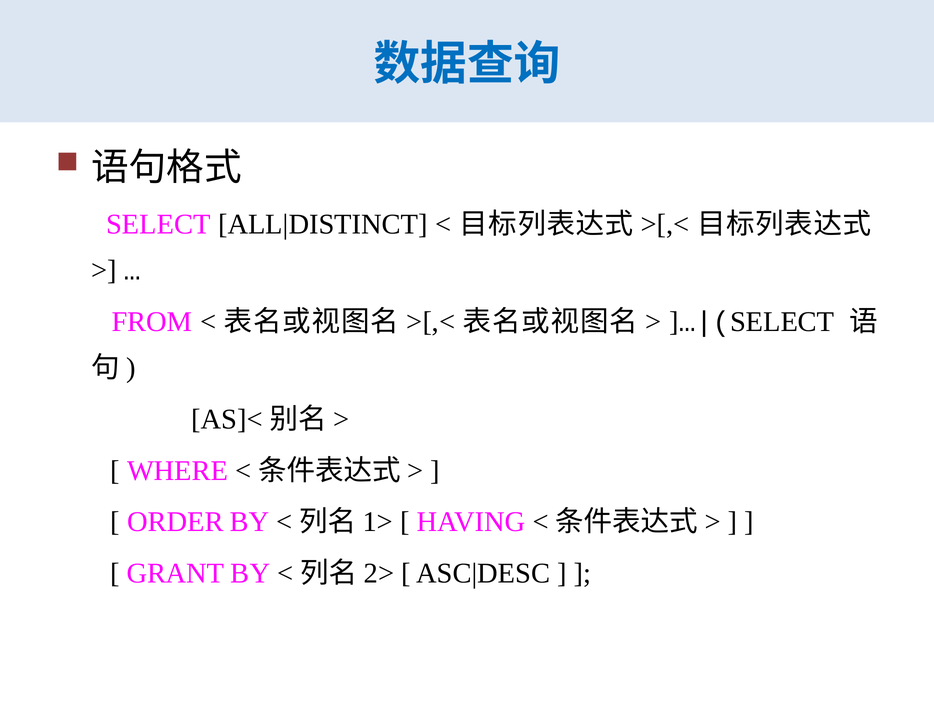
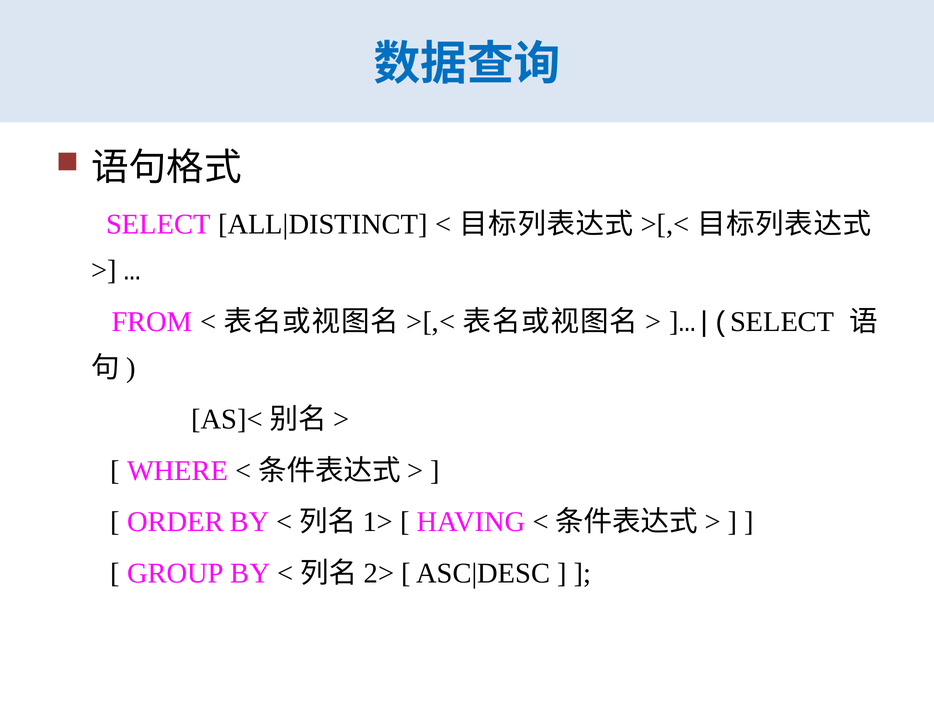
GRANT: GRANT -> GROUP (175, 573)
